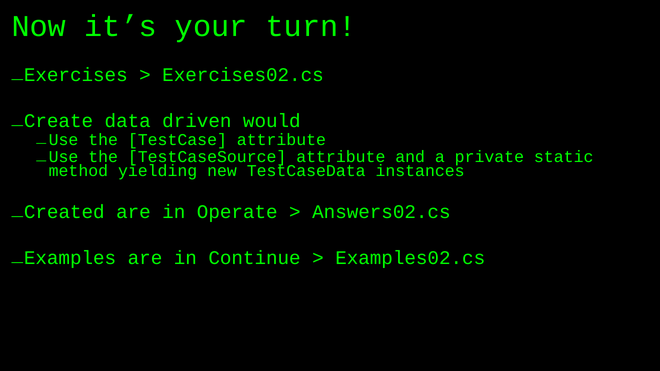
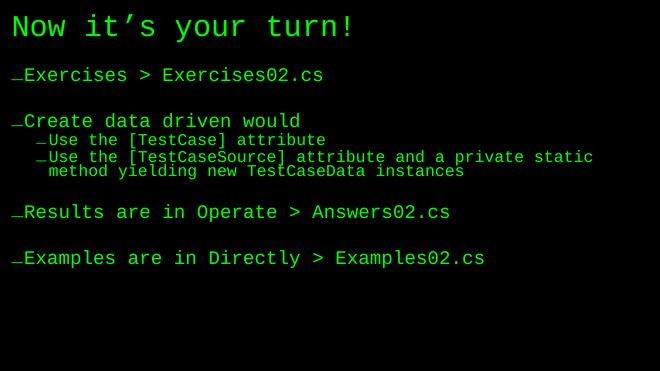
Created: Created -> Results (64, 212)
Continue: Continue -> Directly (255, 258)
